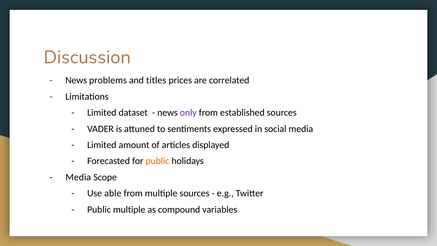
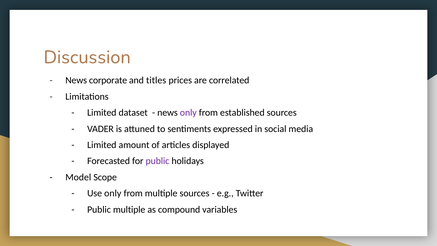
problems: problems -> corporate (108, 80)
public colour: orange -> purple (157, 161)
Media: Media -> Model (78, 177)
Use able: able -> only (113, 193)
